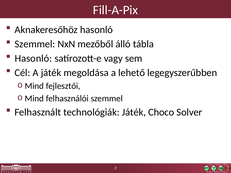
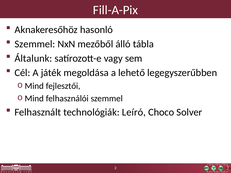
Hasonló: Hasonló -> Általunk (33, 58)
technológiák Játék: Játék -> Leíró (134, 112)
